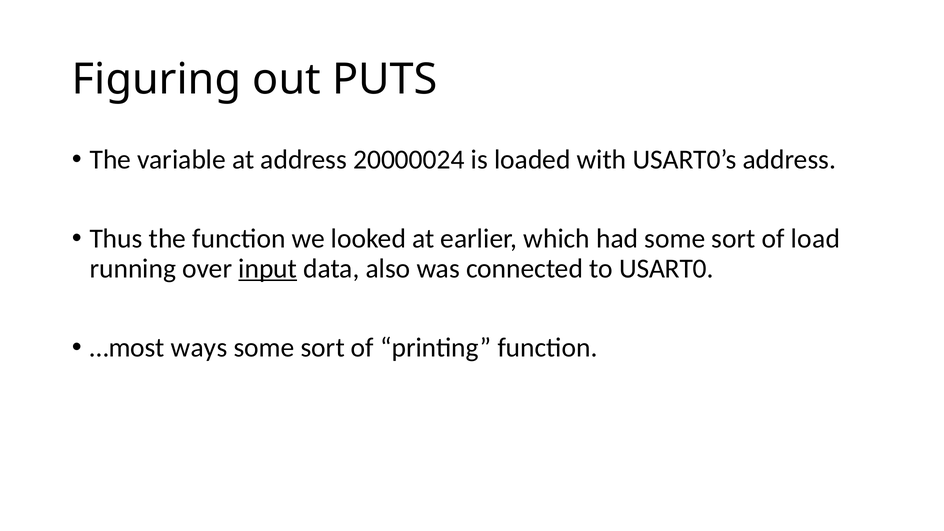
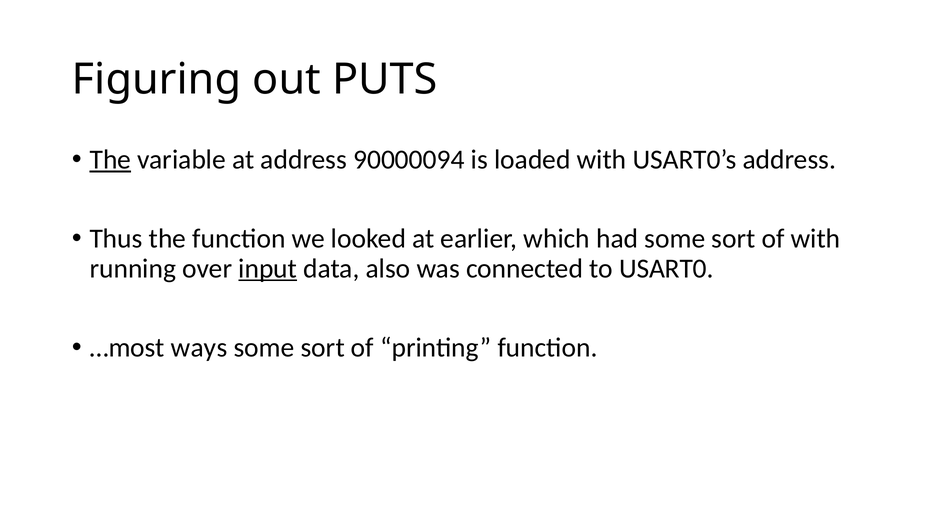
The underline: none -> present (110, 160)
20000024: 20000024 -> 90000094 (409, 160)
of load: load -> with (816, 239)
